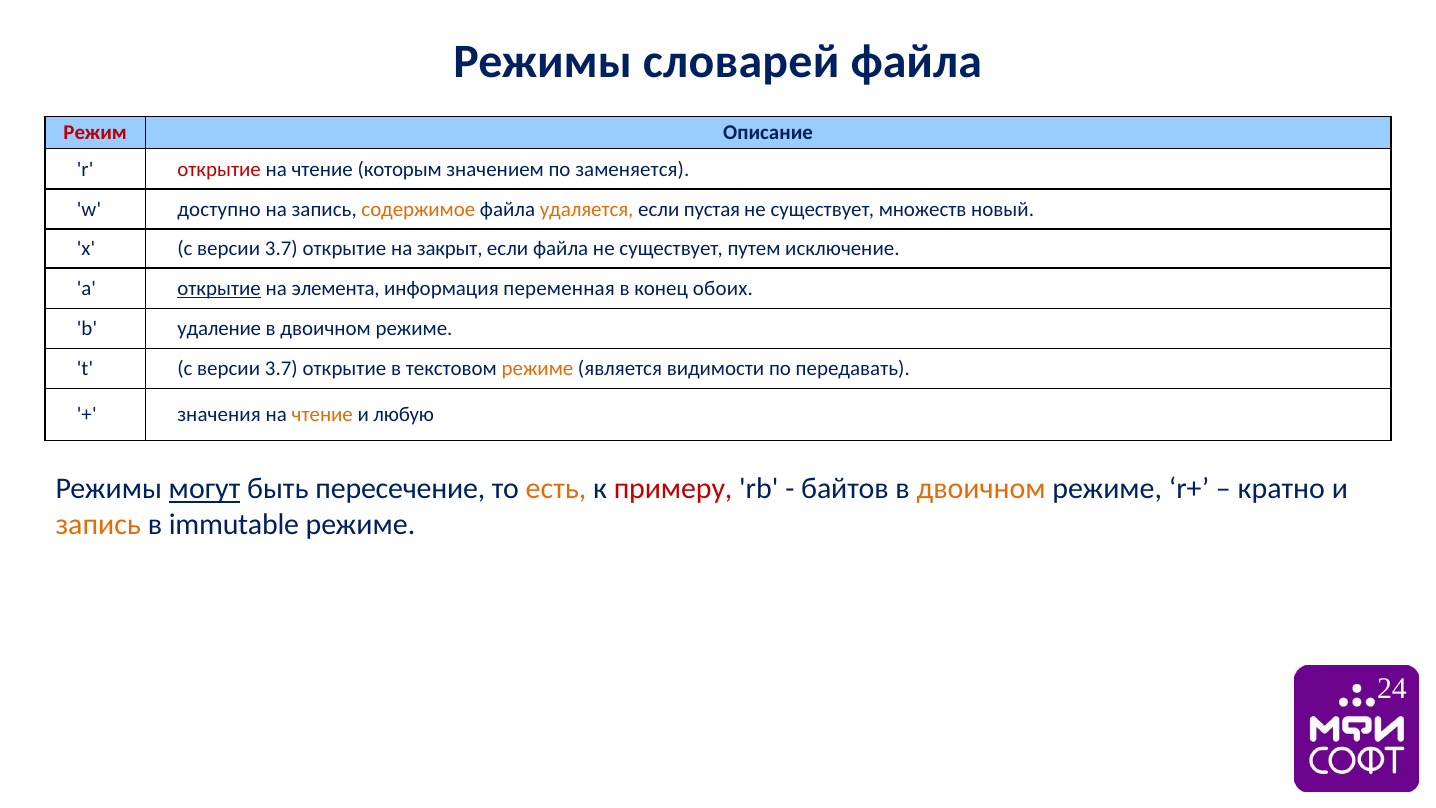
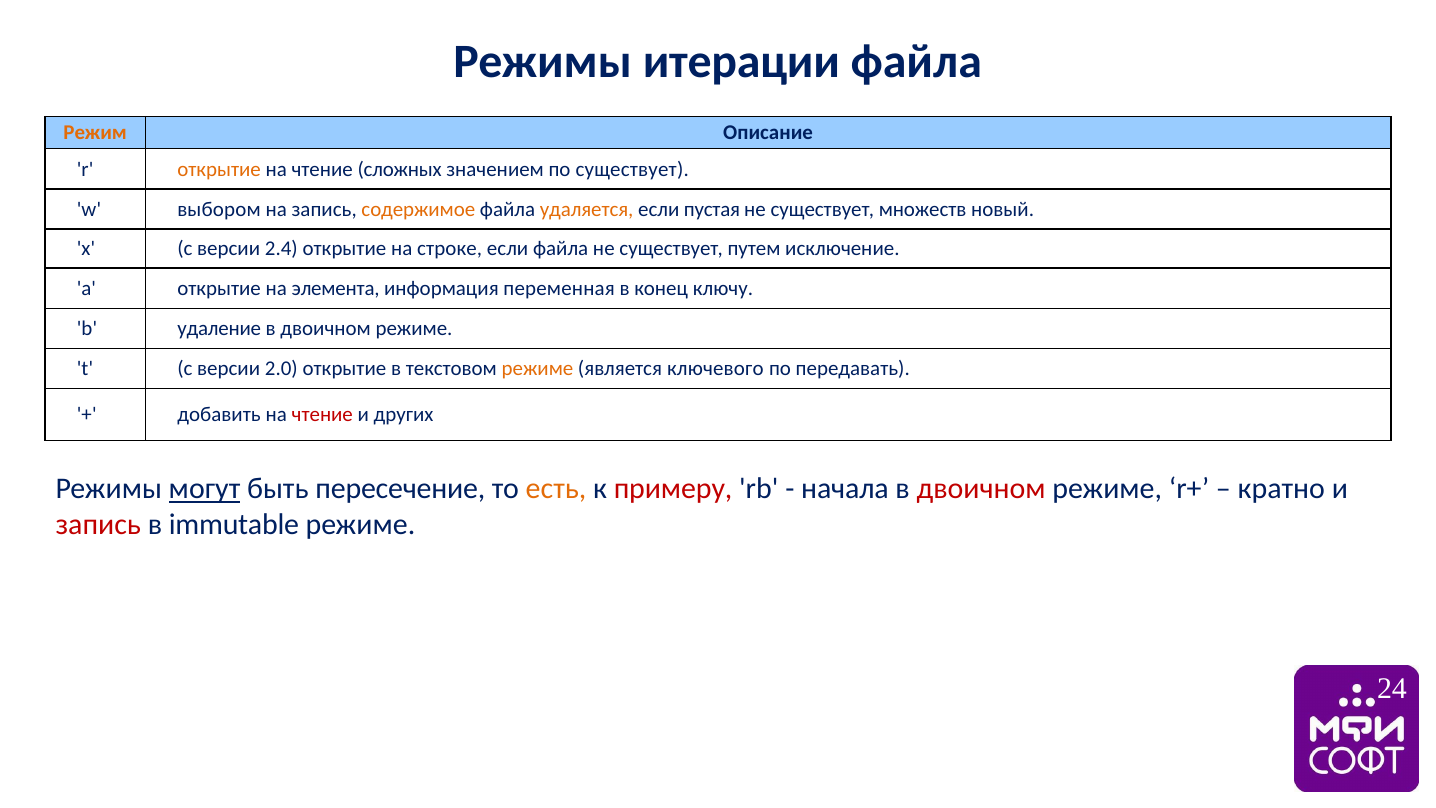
словарей: словарей -> итерации (741, 62)
Режим colour: red -> orange (95, 133)
открытие colour: red -> orange (219, 169)
которым: которым -> сложных (400, 169)
по заменяется: заменяется -> существует (632, 169)
доступно: доступно -> выбором (219, 209)
x с версии 3.7: 3.7 -> 2.4 (281, 249)
закрыт: закрыт -> строке (450, 249)
открытие underline: present -> none (219, 288)
обоих: обоих -> ключу (723, 288)
t с версии 3.7: 3.7 -> 2.0 (281, 369)
видимости: видимости -> ключевого (715, 369)
значения: значения -> добавить (219, 415)
чтение colour: orange -> red (322, 415)
любую: любую -> других (404, 415)
байтов: байтов -> начала (845, 489)
двоичном colour: orange -> red (981, 489)
запись colour: orange -> red (98, 525)
